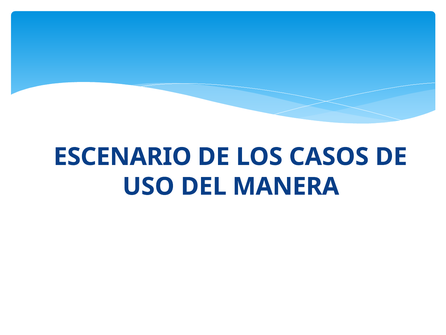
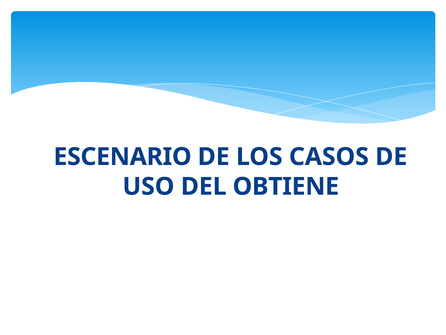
MANERA: MANERA -> OBTIENE (286, 186)
